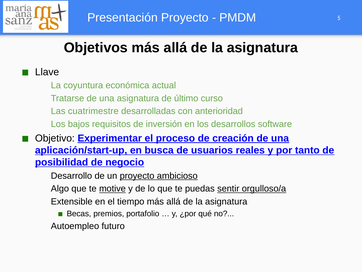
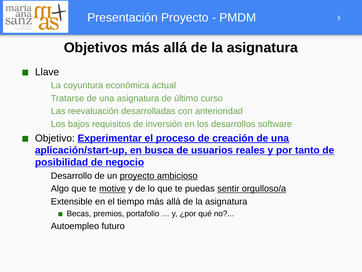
cuatrimestre: cuatrimestre -> reevaluación (93, 111)
